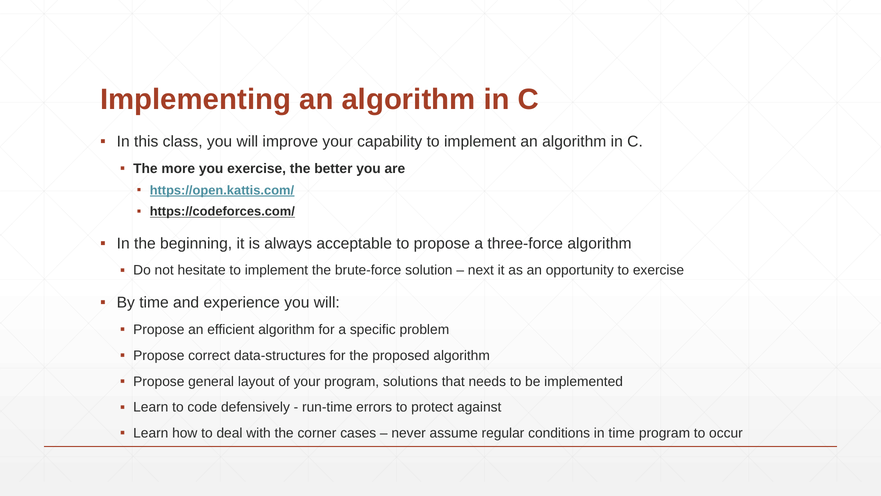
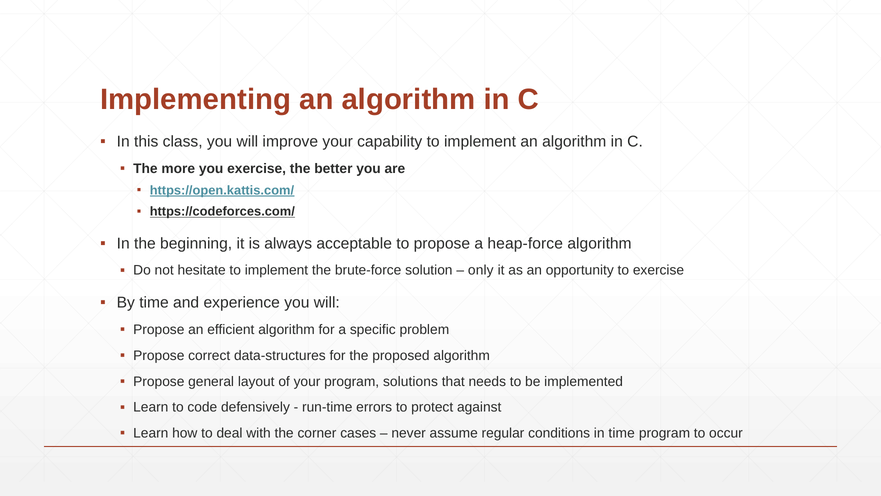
three-force: three-force -> heap-force (525, 243)
next: next -> only (481, 270)
